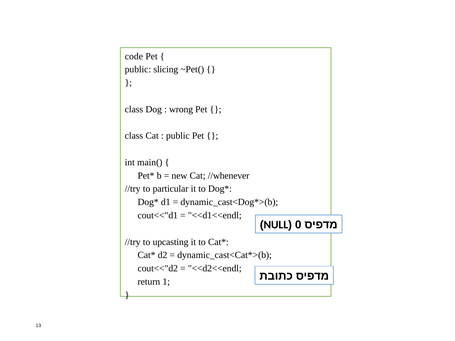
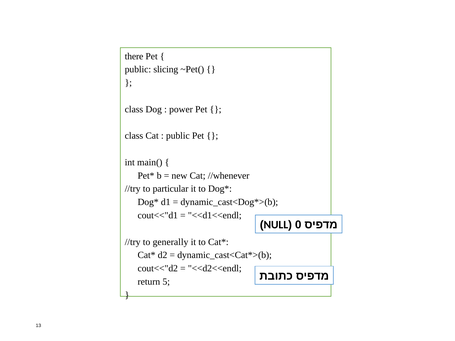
code: code -> there (134, 56)
wrong: wrong -> power (181, 109)
upcasting: upcasting -> generally (171, 242)
1: 1 -> 5 (166, 282)
